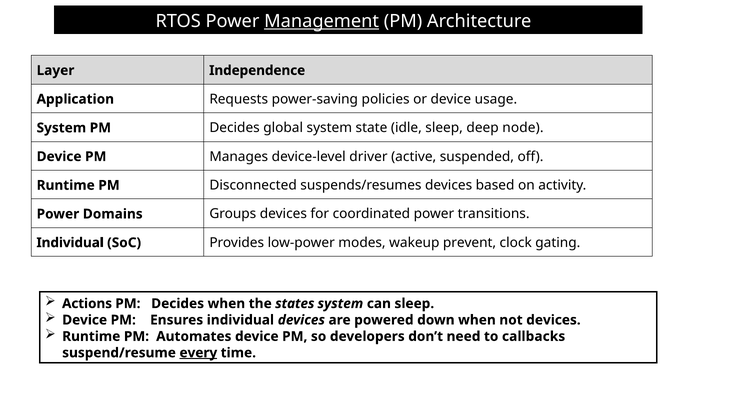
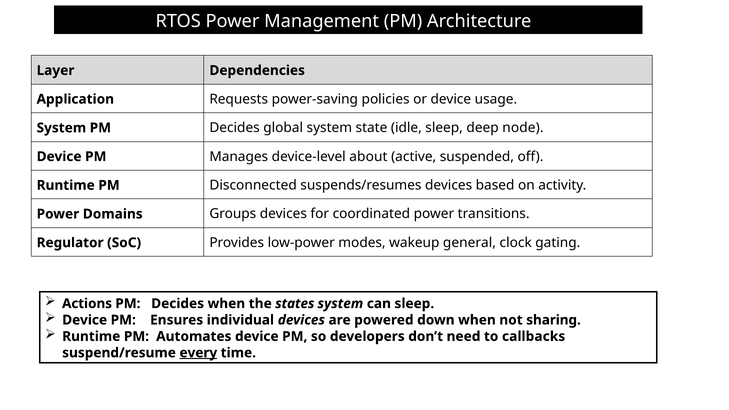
Management underline: present -> none (322, 21)
Independence: Independence -> Dependencies (257, 70)
driver: driver -> about (368, 157)
Individual: Individual -> Regulator (70, 243)
prevent: prevent -> general (469, 243)
not devices: devices -> sharing (553, 320)
